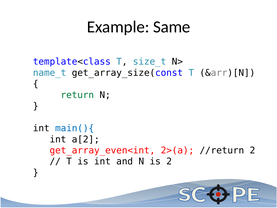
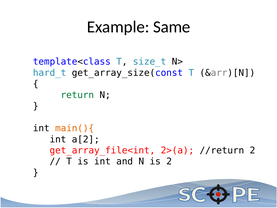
name_t: name_t -> hard_t (50, 73)
main(){ colour: blue -> orange (75, 128)
get_array_even<int: get_array_even<int -> get_array_file<int (102, 150)
